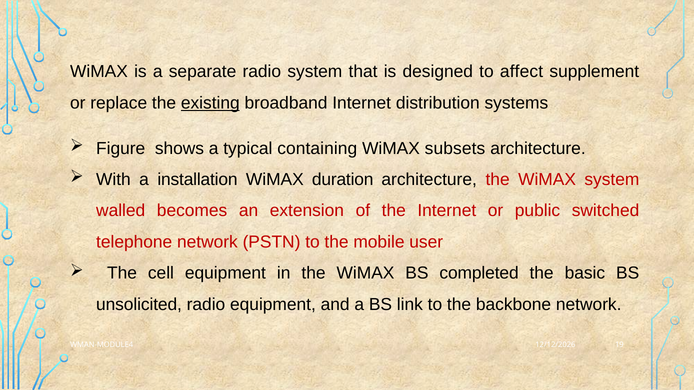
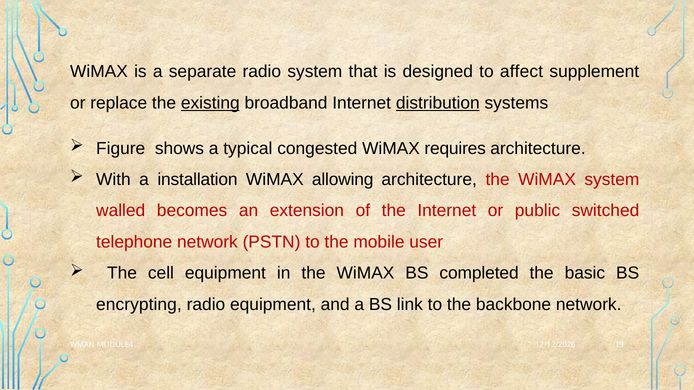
distribution underline: none -> present (438, 103)
containing: containing -> congested (317, 149)
subsets: subsets -> requires (455, 149)
duration: duration -> allowing (343, 180)
unsolicited: unsolicited -> encrypting (139, 305)
